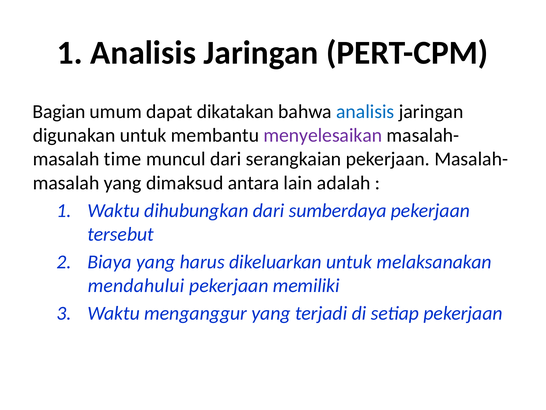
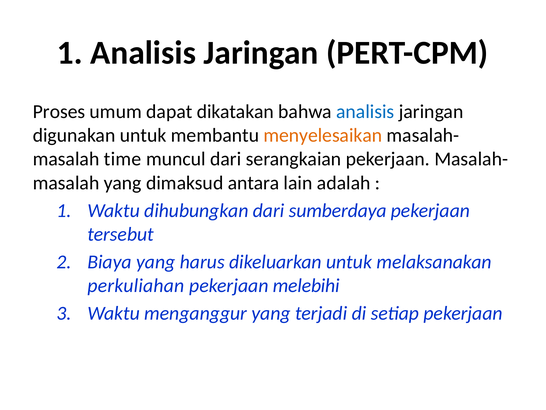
Bagian: Bagian -> Proses (59, 112)
menyelesaikan colour: purple -> orange (323, 135)
mendahului: mendahului -> perkuliahan (136, 285)
memiliki: memiliki -> melebihi (306, 285)
